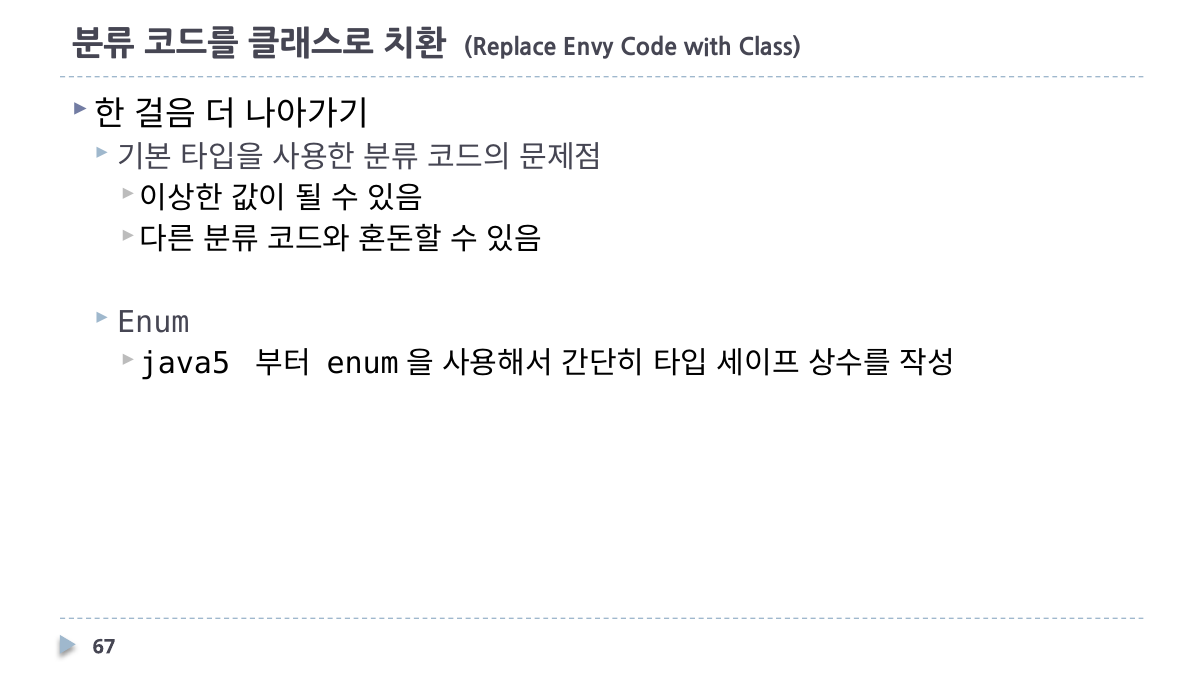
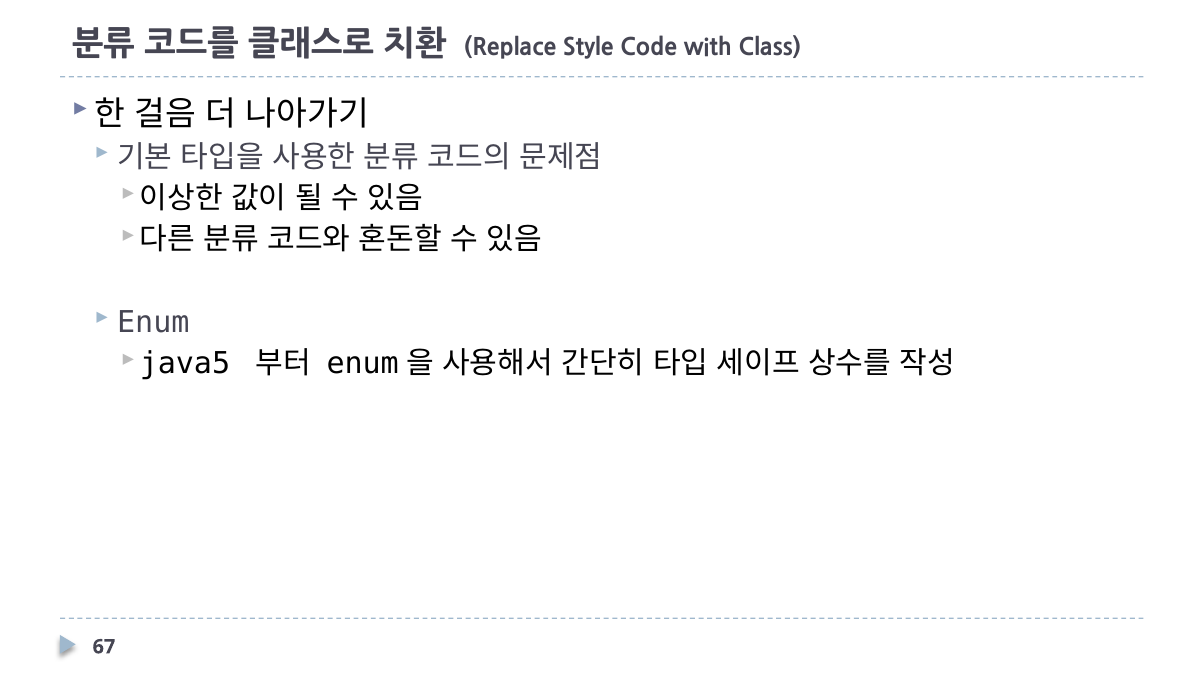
Envy: Envy -> Style (588, 47)
